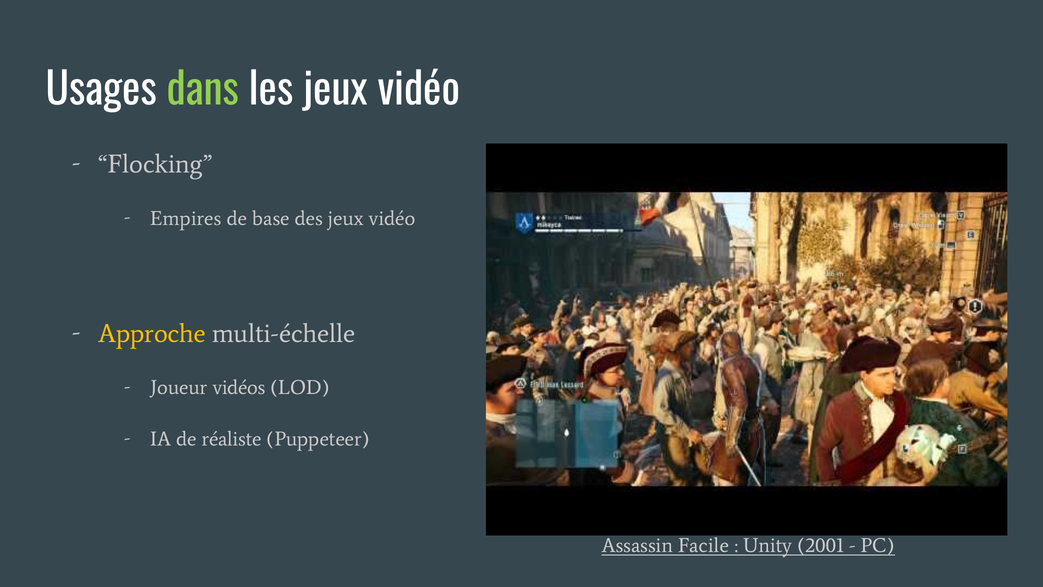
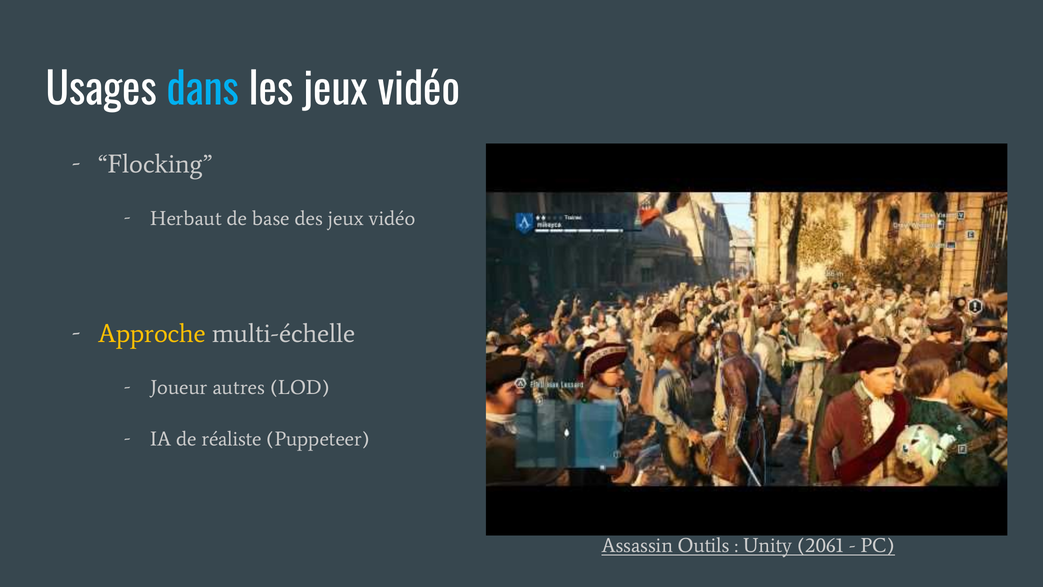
dans colour: light green -> light blue (203, 90)
Empires: Empires -> Herbaut (186, 218)
vidéos: vidéos -> autres (239, 388)
Facile: Facile -> Outils (704, 545)
2001: 2001 -> 2061 (821, 545)
